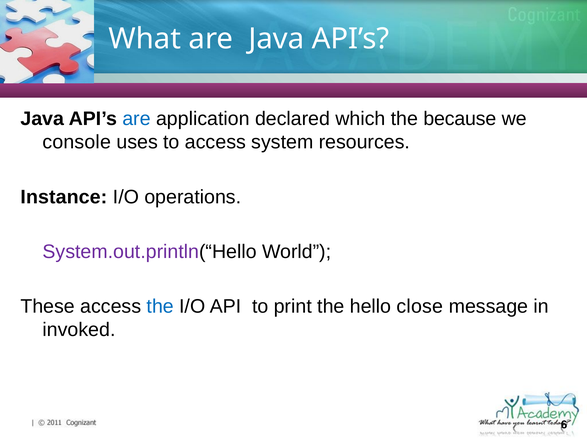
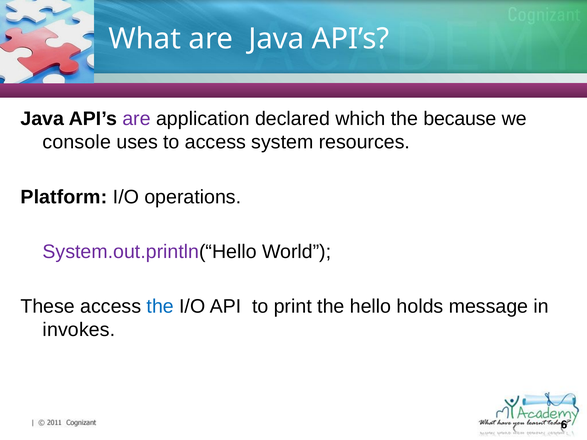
are colour: blue -> purple (137, 119)
Instance: Instance -> Platform (64, 197)
close: close -> holds (420, 307)
invoked: invoked -> invokes (79, 330)
